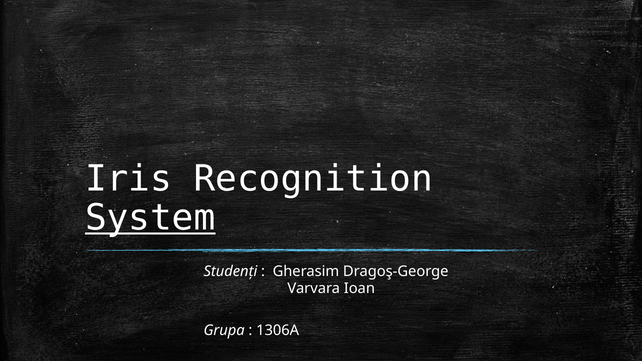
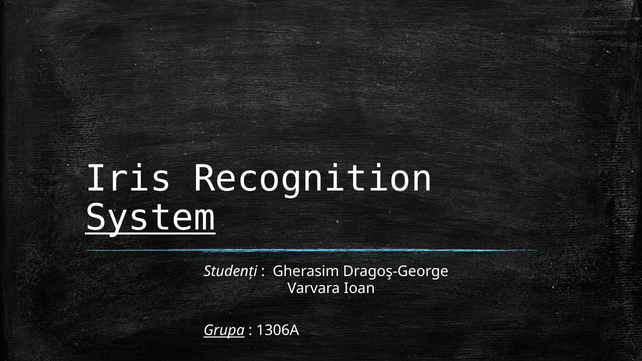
Grupa underline: none -> present (224, 331)
